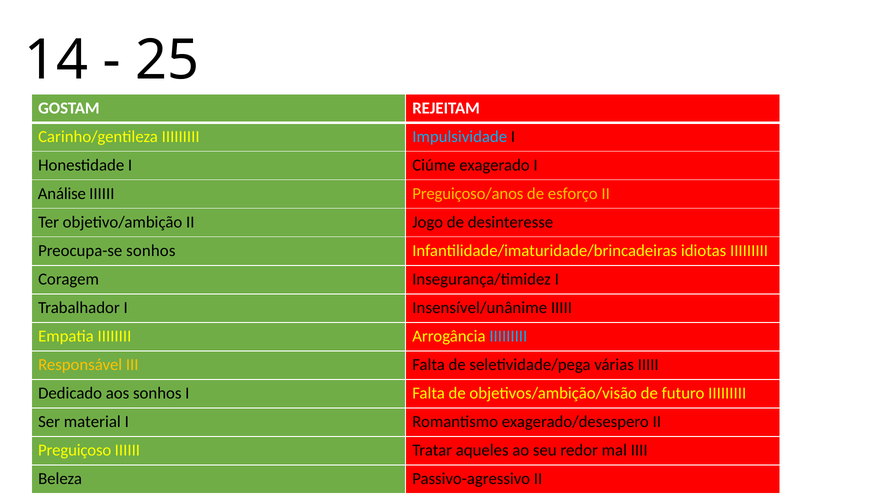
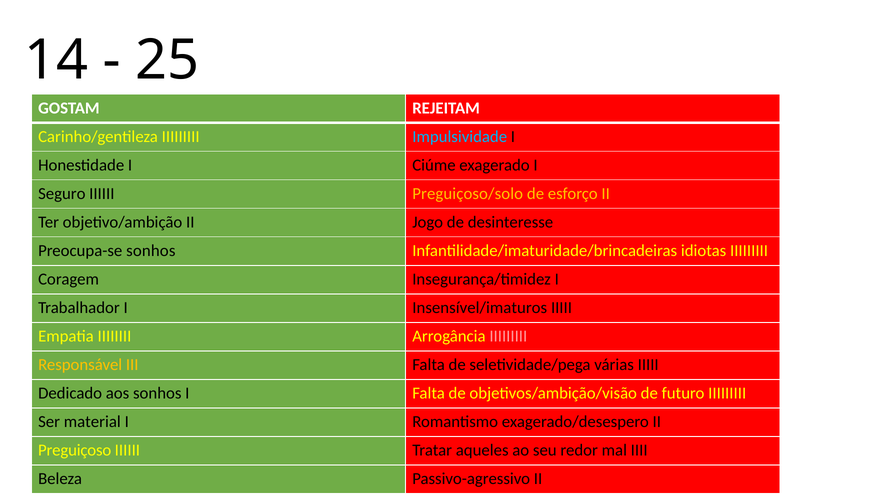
Análise: Análise -> Seguro (62, 193)
Preguiçoso/anos: Preguiçoso/anos -> Preguiçoso/solo (468, 193)
Insensível/unânime: Insensível/unânime -> Insensível/imaturos (480, 307)
IIIIIIIII colour: light blue -> pink (508, 336)
